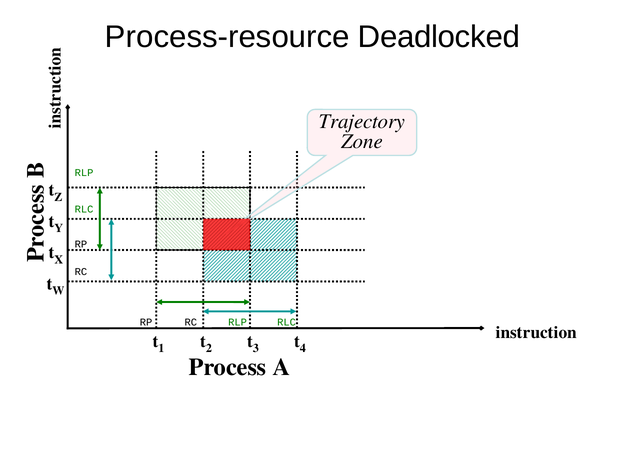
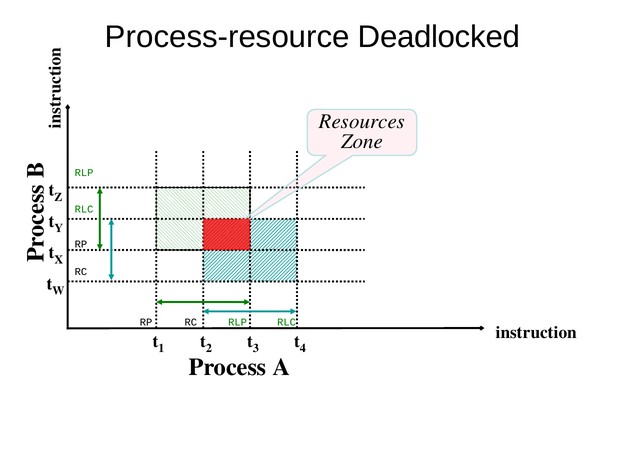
Trajectory: Trajectory -> Resources (362, 121)
